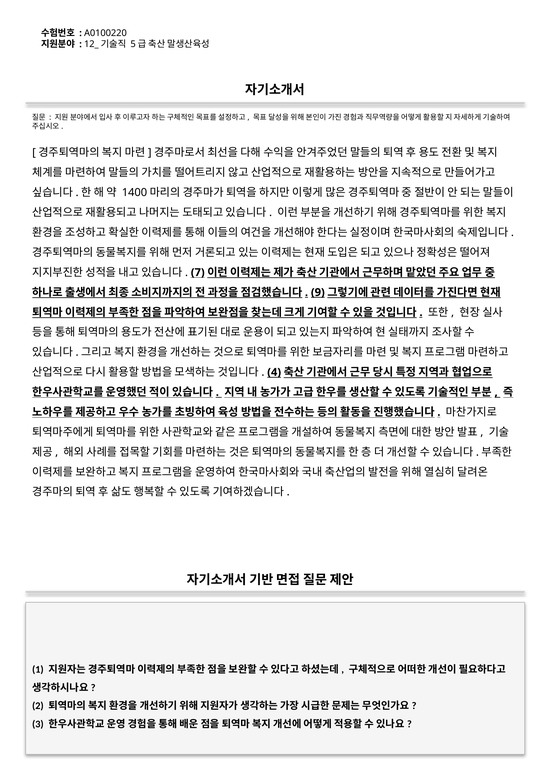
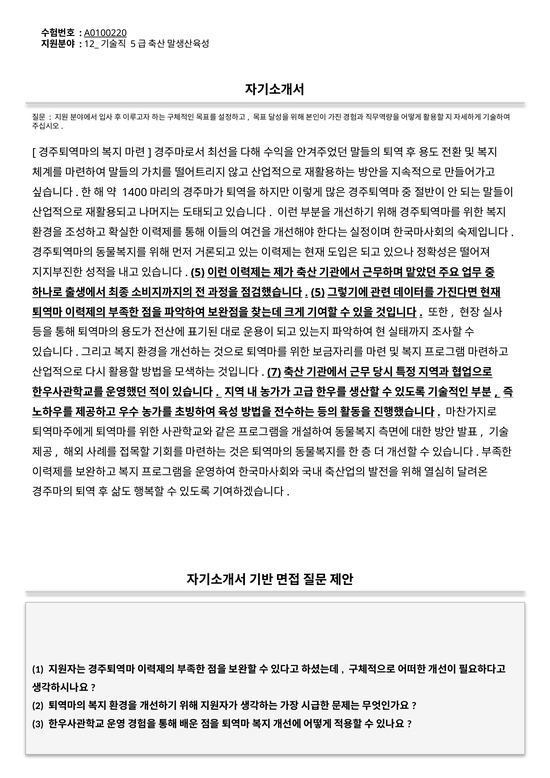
A0100220 underline: none -> present (105, 33)
7: 7 -> 5 (198, 272)
9: 9 -> 5 (318, 292)
4: 4 -> 7 (274, 372)
